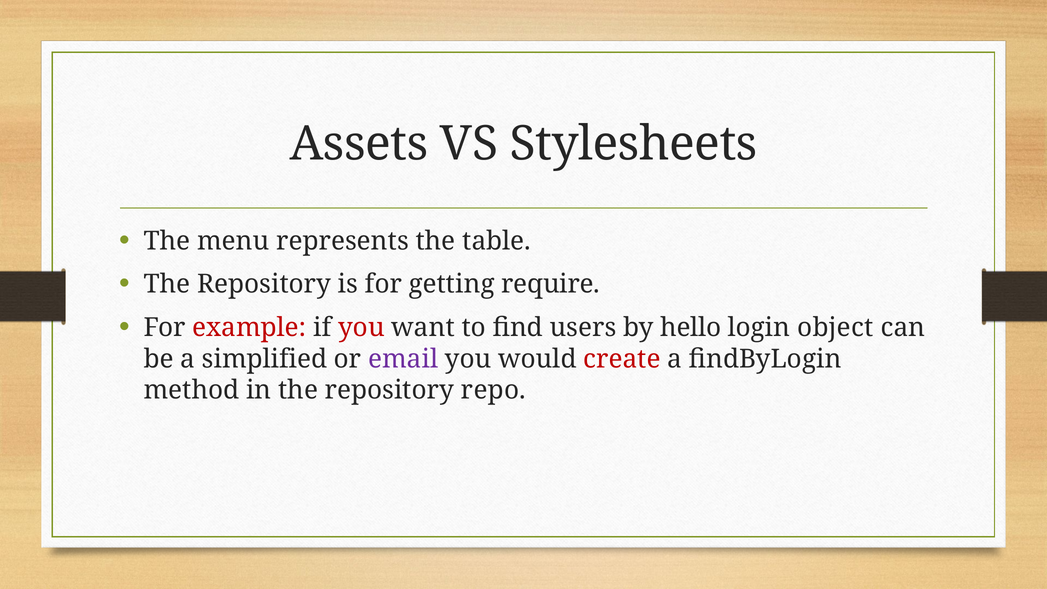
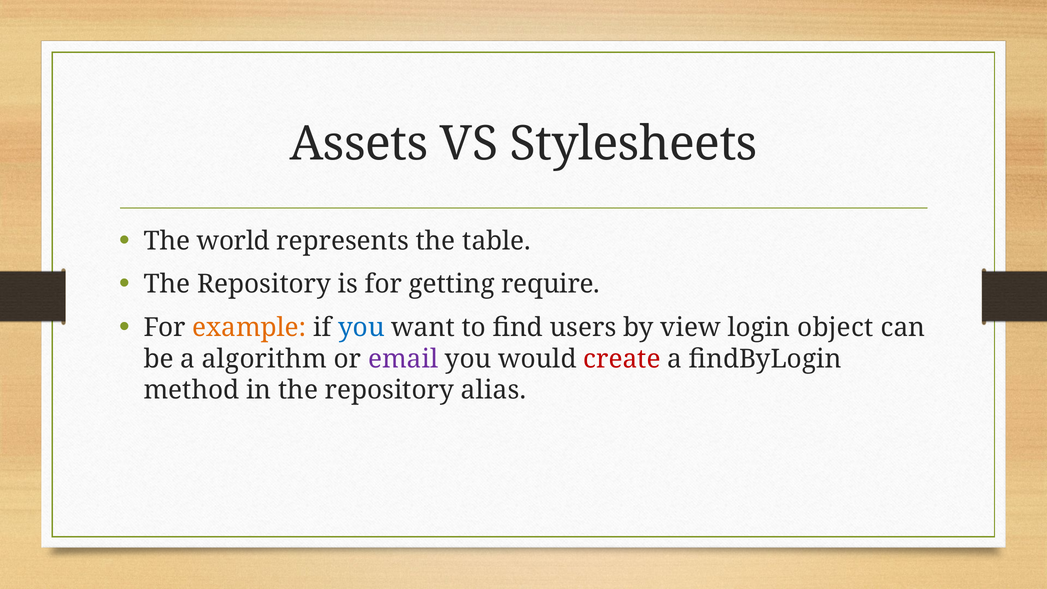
menu: menu -> world (233, 241)
example colour: red -> orange (249, 327)
you colour: red -> blue (361, 327)
hello: hello -> view (690, 327)
simplified: simplified -> algorithm (264, 359)
repo: repo -> alias (493, 390)
